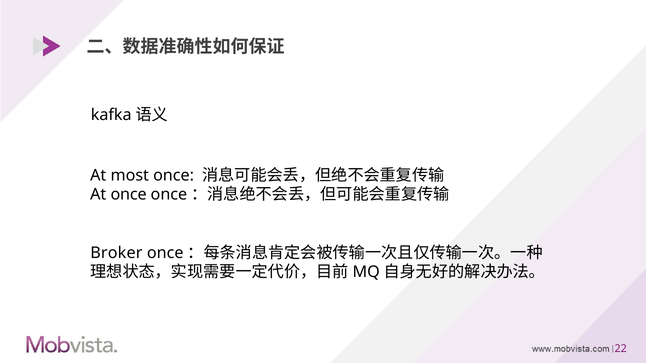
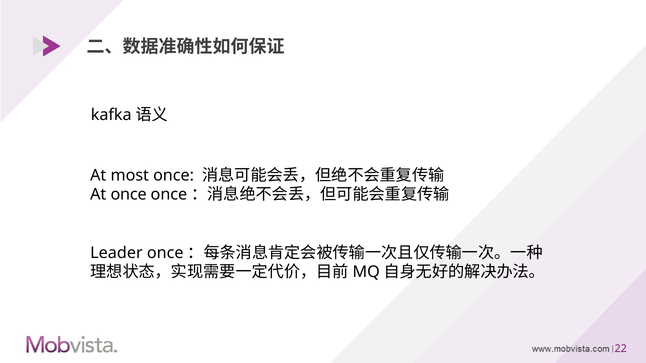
Broker: Broker -> Leader (116, 253)
